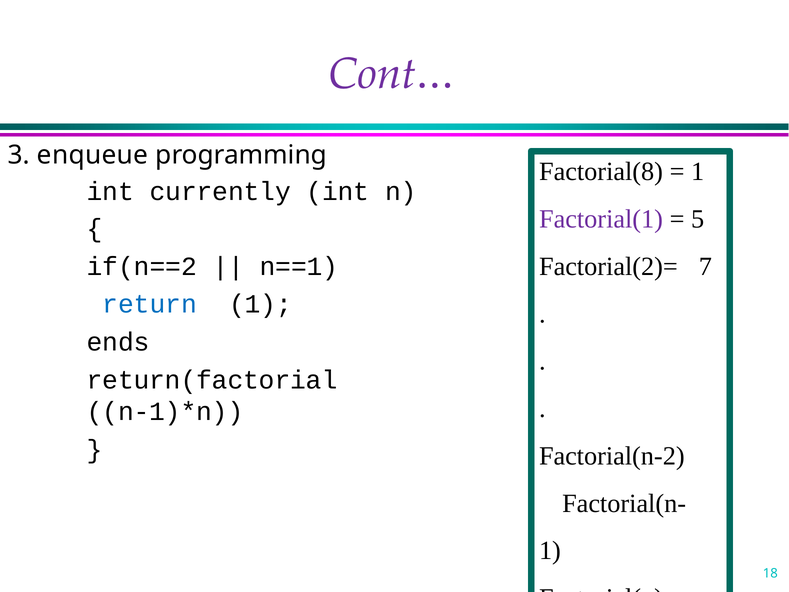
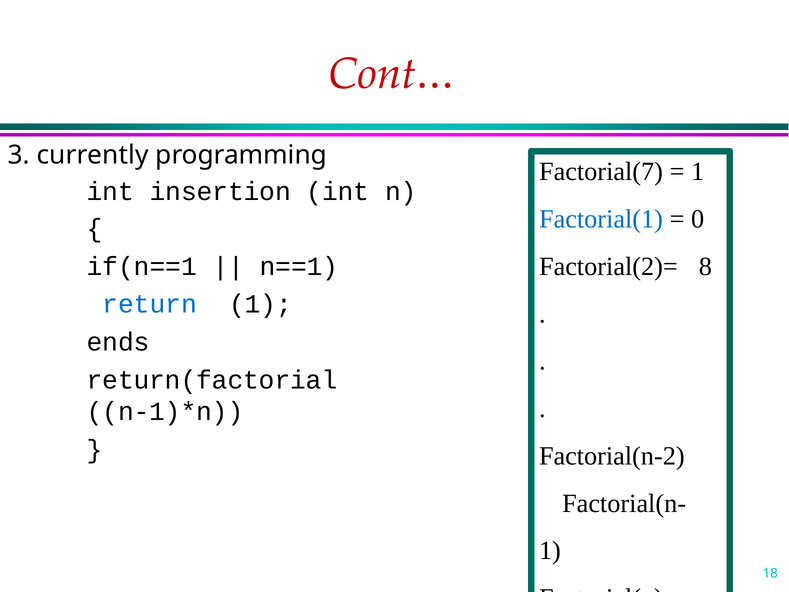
Cont… colour: purple -> red (391, 74)
enqueue: enqueue -> currently (93, 155)
Factorial(8: Factorial(8 -> Factorial(7 (601, 172)
currently: currently -> insertion (220, 191)
Factorial(1 colour: purple -> blue (601, 219)
5: 5 -> 0 (698, 219)
7: 7 -> 8 (705, 266)
if(n==2: if(n==2 -> if(n==1 (142, 266)
